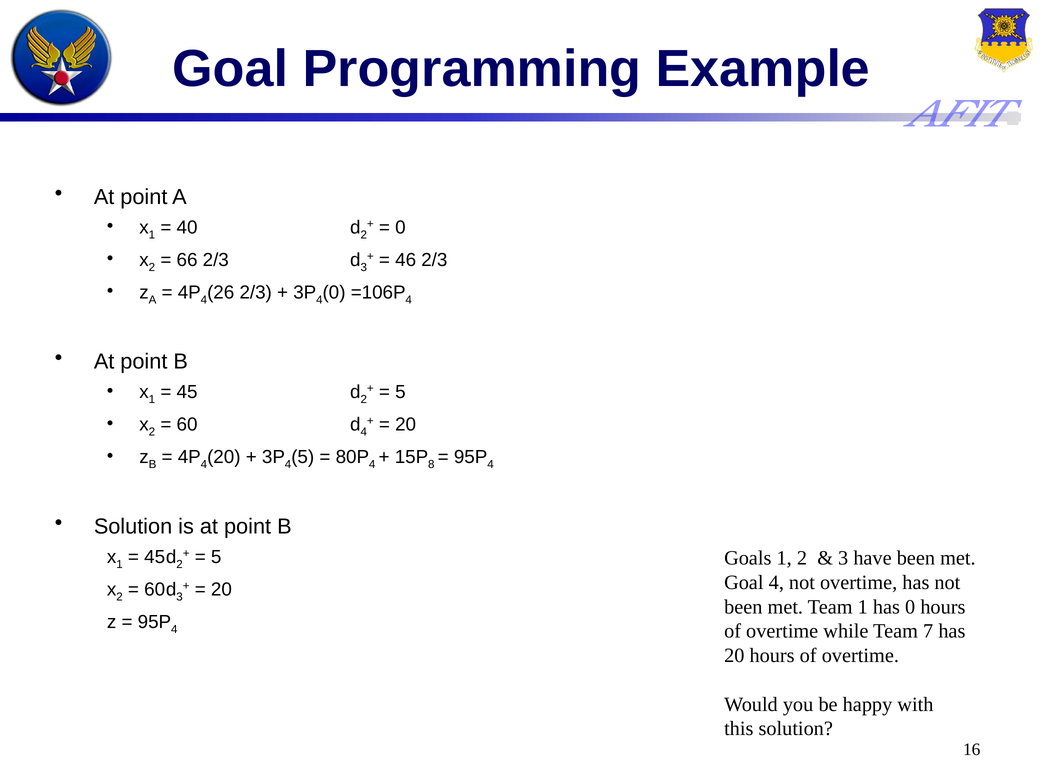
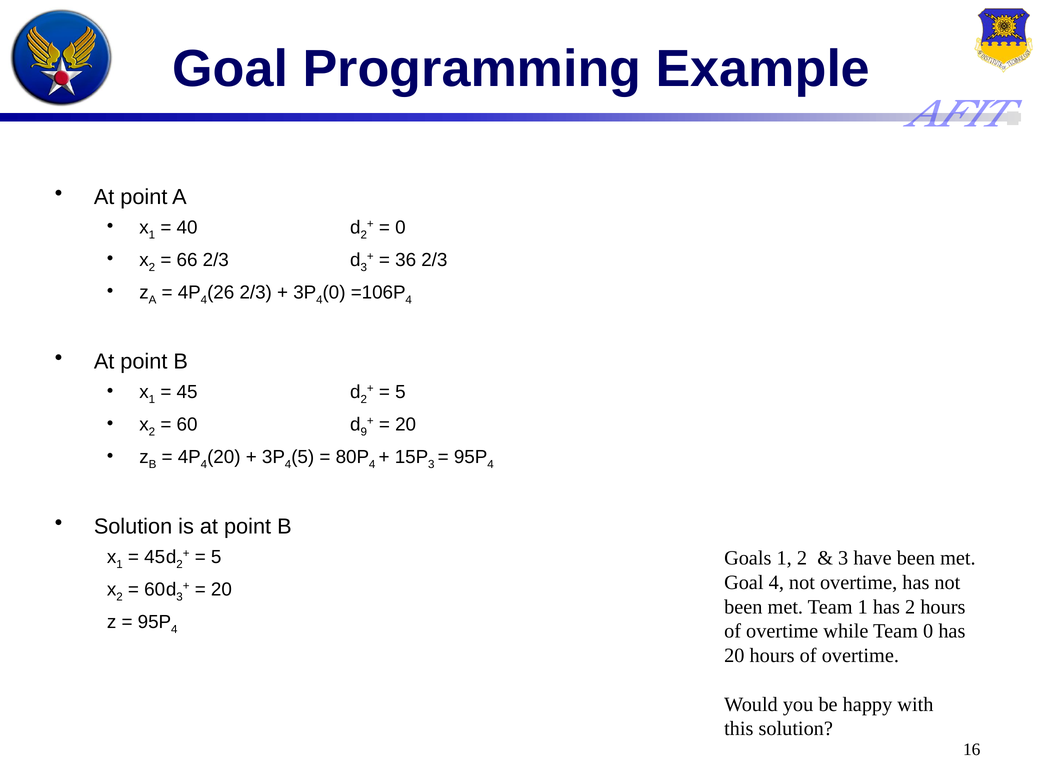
46: 46 -> 36 (406, 260)
4: 4 -> 9 (364, 432)
8: 8 -> 3 (431, 464)
has 0: 0 -> 2 (910, 606)
Team 7: 7 -> 0 (928, 631)
